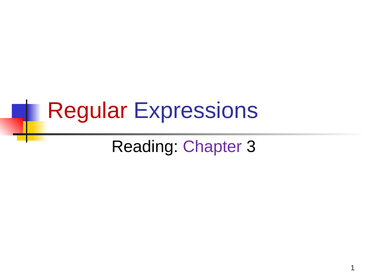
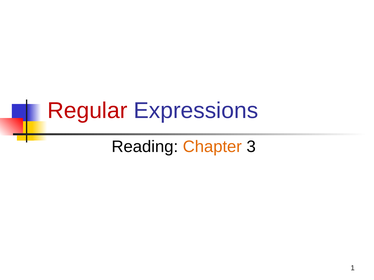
Chapter colour: purple -> orange (212, 147)
